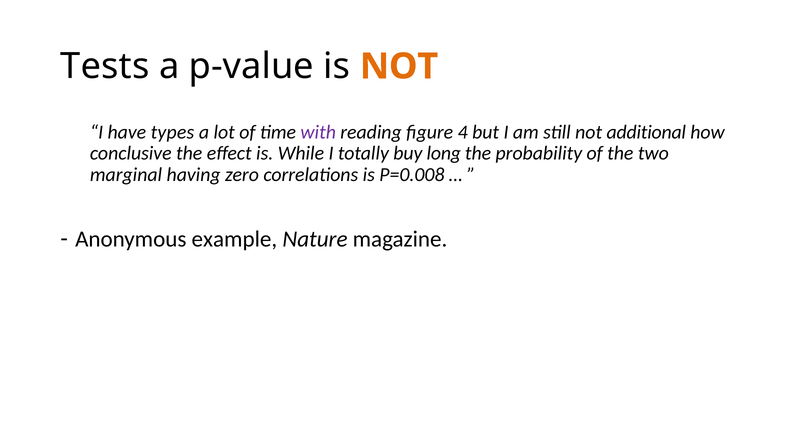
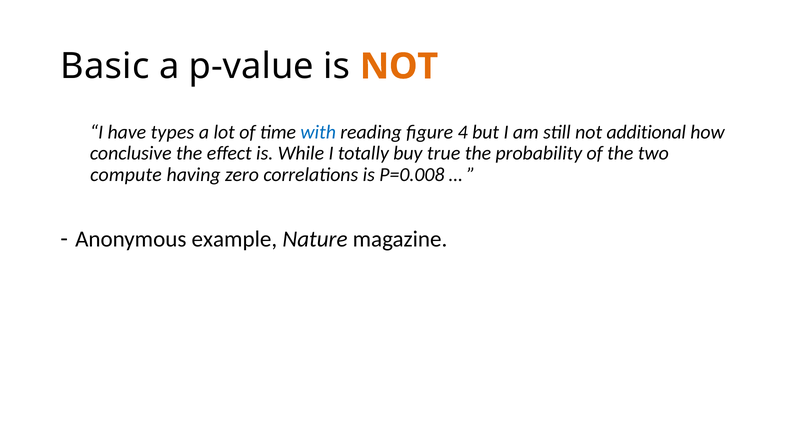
Tests: Tests -> Basic (105, 66)
with colour: purple -> blue (318, 132)
long: long -> true (444, 153)
marginal: marginal -> compute (126, 175)
